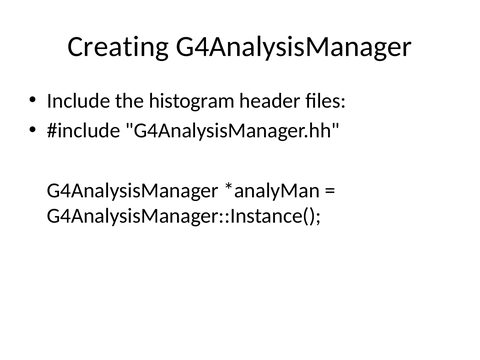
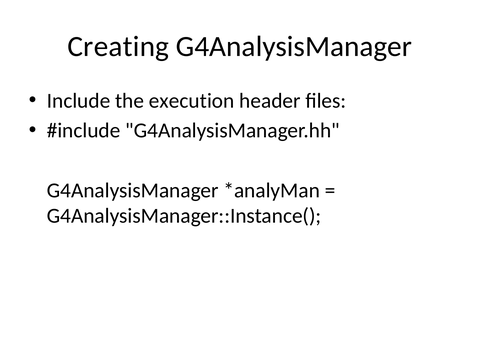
histogram: histogram -> execution (192, 101)
